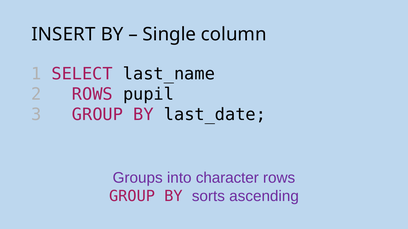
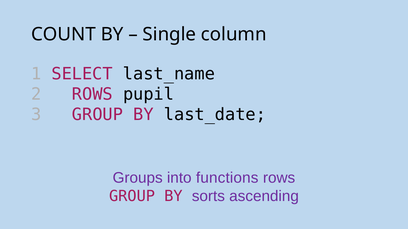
INSERT: INSERT -> COUNT (64, 34)
character: character -> functions (227, 178)
